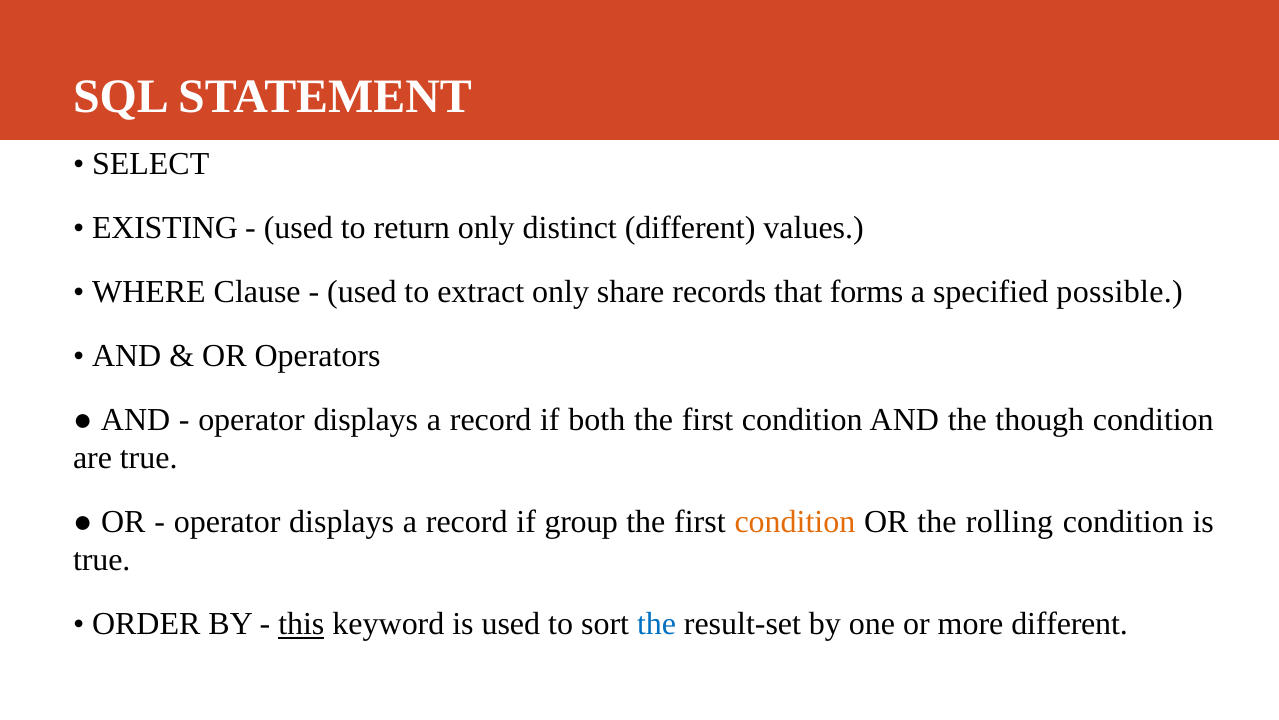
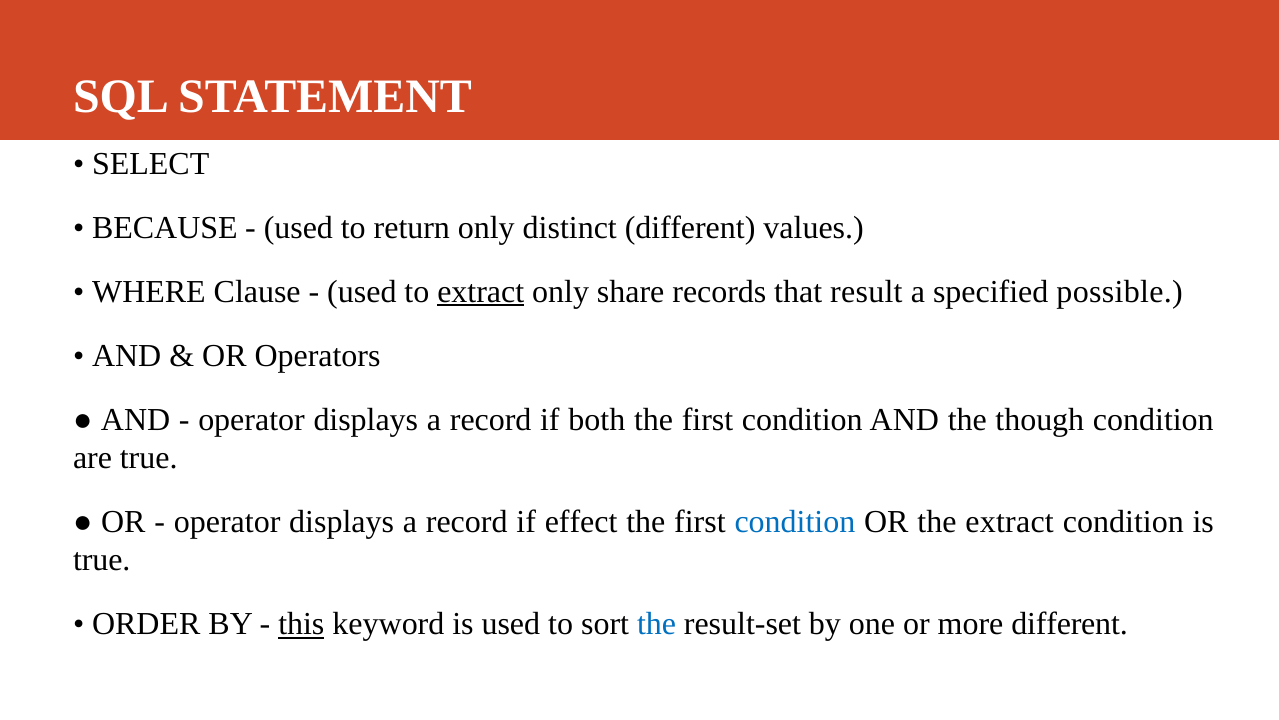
EXISTING: EXISTING -> BECAUSE (165, 227)
extract underline: none -> present (481, 291)
forms: forms -> result (866, 291)
group: group -> effect (581, 522)
condition colour: orange -> blue (795, 522)
the rolling: rolling -> extract (1010, 522)
